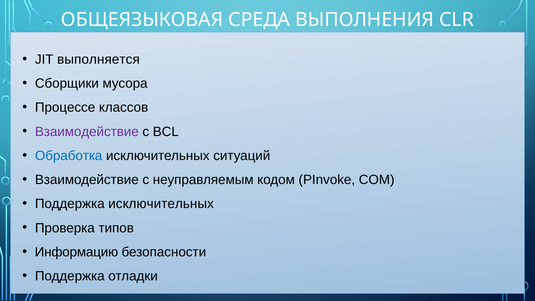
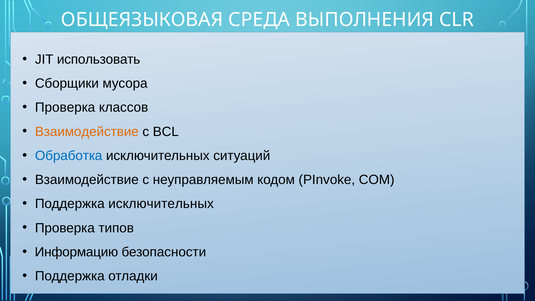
выполняется: выполняется -> использовать (99, 59)
Процессе: Процессе -> Проверка (65, 108)
Взаимодействие colour: purple -> orange (87, 132)
